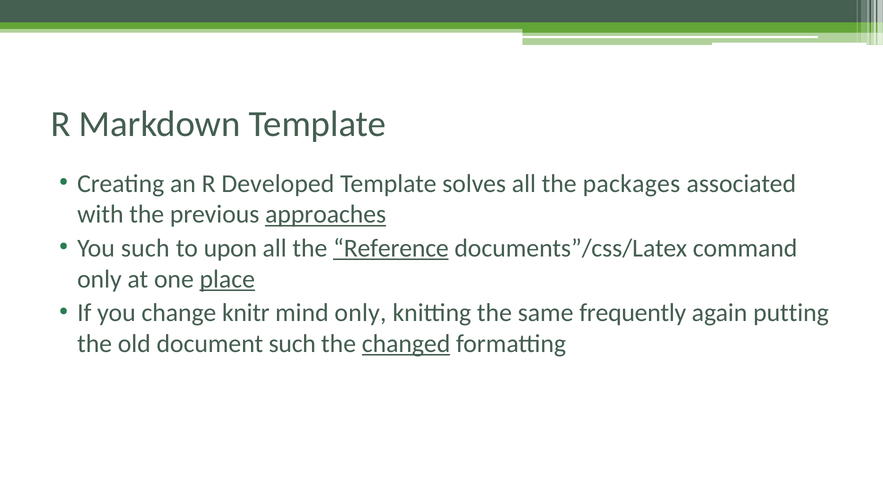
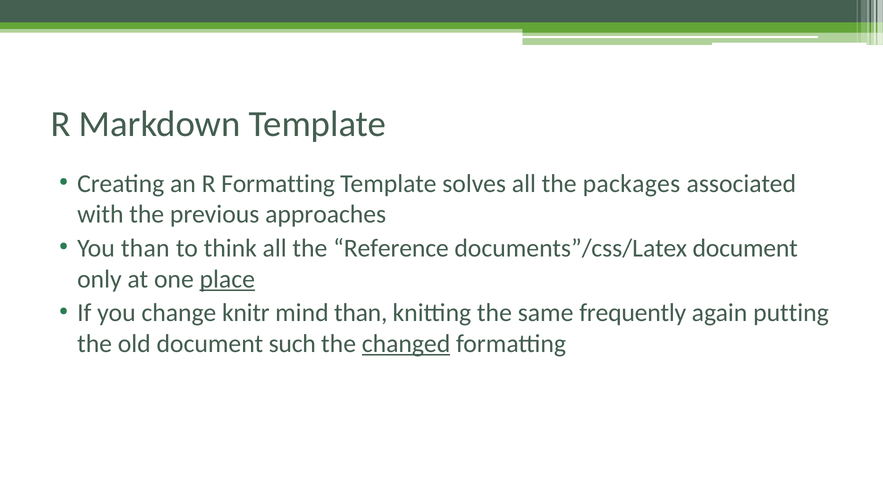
R Developed: Developed -> Formatting (278, 183)
approaches underline: present -> none (326, 214)
You such: such -> than (145, 248)
upon: upon -> think (230, 248)
Reference underline: present -> none (391, 248)
documents”/css/Latex command: command -> document (745, 248)
mind only: only -> than (361, 313)
